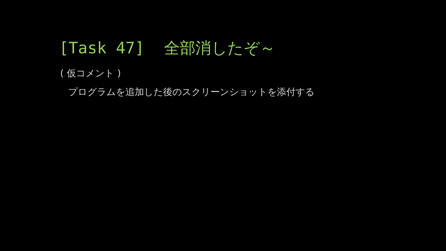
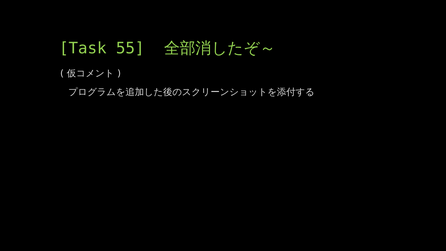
47: 47 -> 55 (130, 48)
